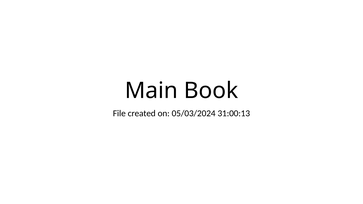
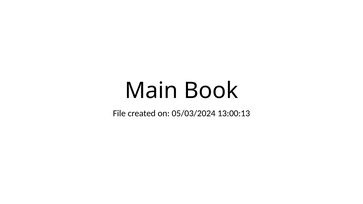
31:00:13: 31:00:13 -> 13:00:13 (234, 113)
